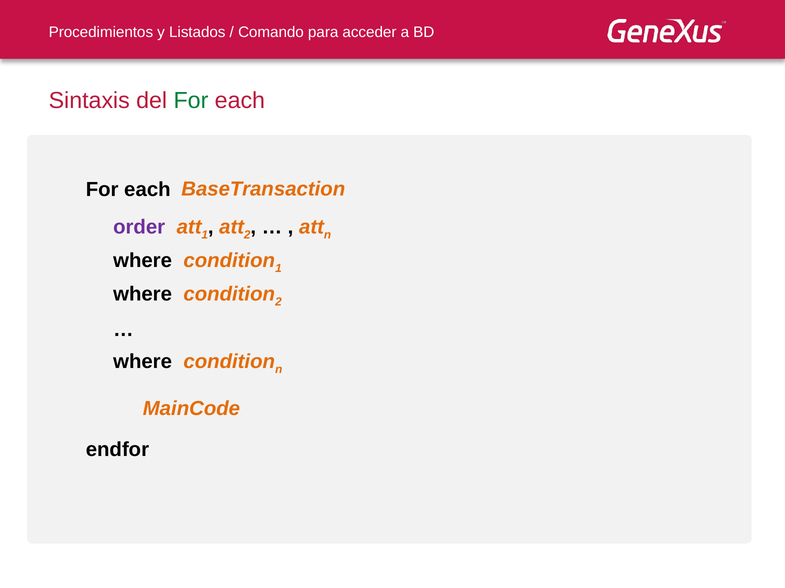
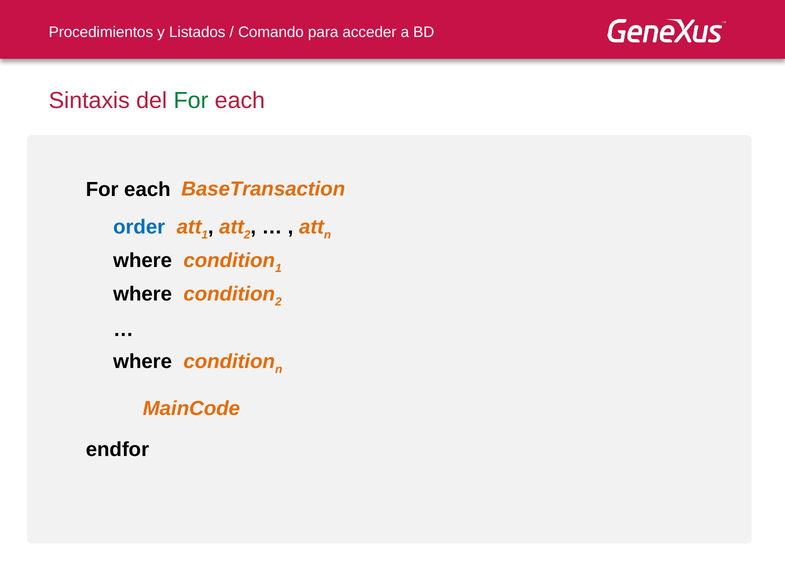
order colour: purple -> blue (139, 227)
